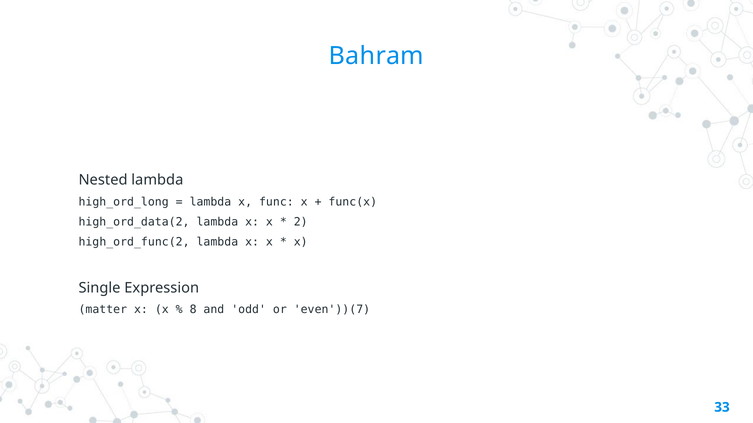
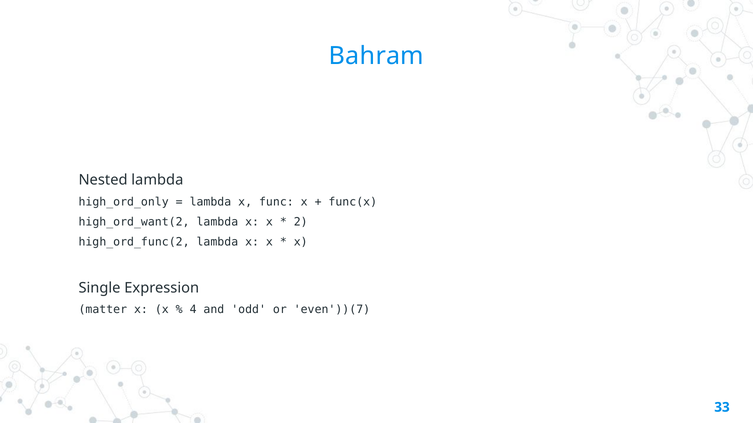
high_ord_long: high_ord_long -> high_ord_only (124, 202)
high_ord_data(2: high_ord_data(2 -> high_ord_want(2 (134, 222)
8: 8 -> 4 (193, 310)
